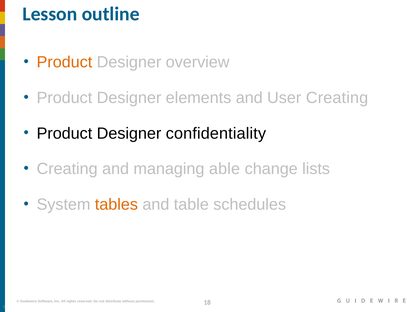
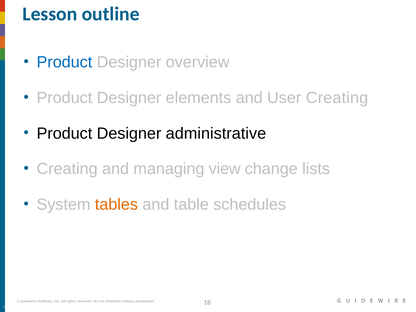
Product colour: orange -> blue (64, 62)
confidentiality: confidentiality -> administrative (216, 133)
able: able -> view (225, 169)
